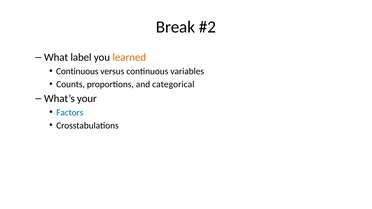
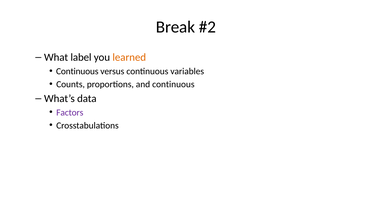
and categorical: categorical -> continuous (173, 84)
your: your -> data (87, 99)
Factors colour: blue -> purple (70, 113)
